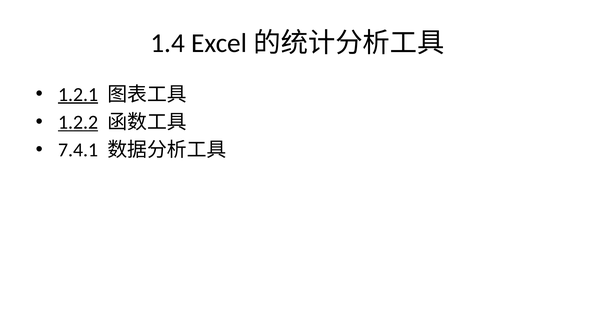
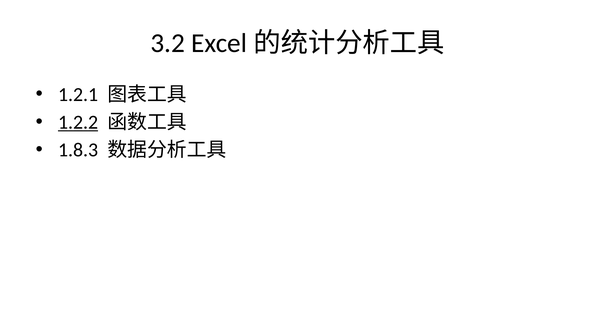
1.4: 1.4 -> 3.2 (168, 43)
1.2.1 underline: present -> none (78, 94)
7.4.1: 7.4.1 -> 1.8.3 (78, 150)
